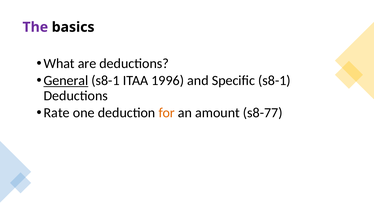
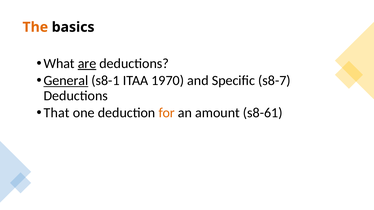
The colour: purple -> orange (35, 27)
are underline: none -> present (87, 64)
1996: 1996 -> 1970 (168, 81)
Specific s8-1: s8-1 -> s8-7 (274, 81)
Rate: Rate -> That (57, 113)
s8-77: s8-77 -> s8-61 (263, 113)
